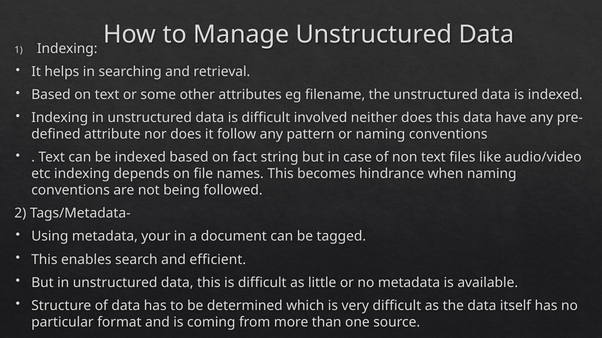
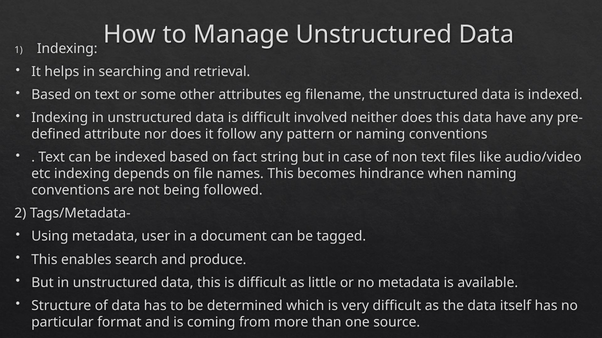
your: your -> user (156, 237)
efficient: efficient -> produce (218, 260)
